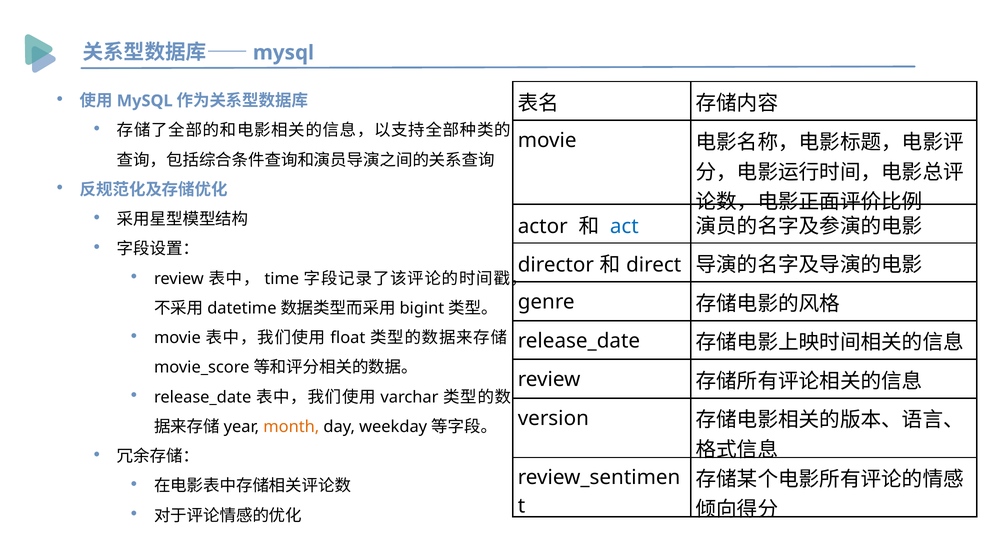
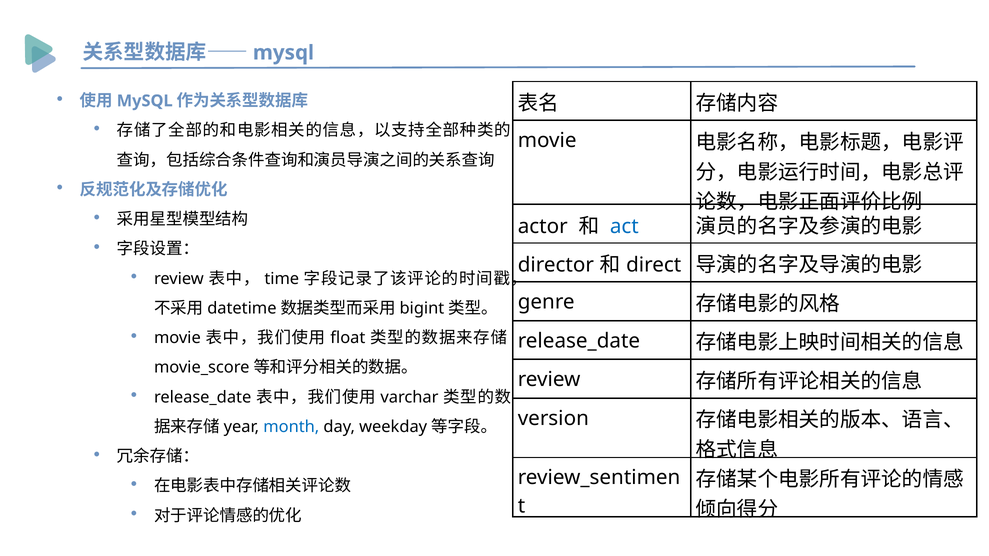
month colour: orange -> blue (291, 427)
